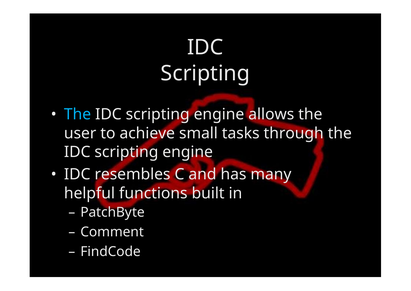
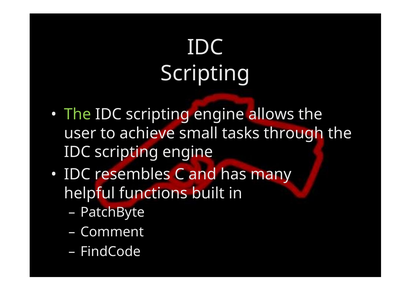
The colour: light blue -> light green (78, 114)
